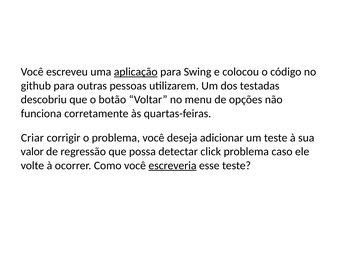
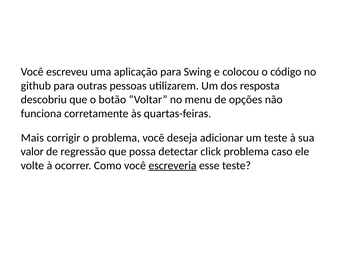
aplicação underline: present -> none (136, 72)
testadas: testadas -> resposta (260, 86)
Criar: Criar -> Mais (32, 138)
